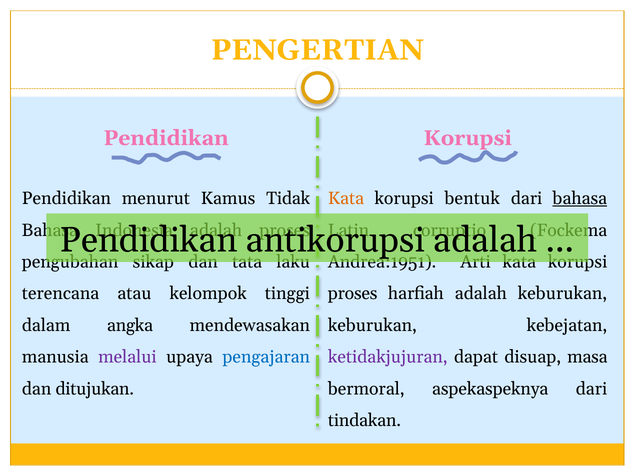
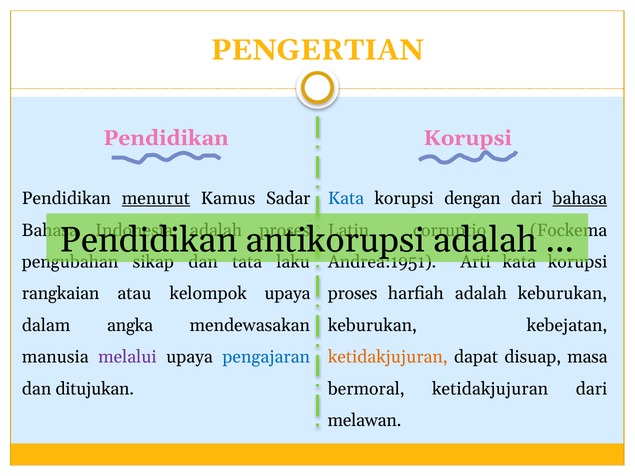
menurut underline: none -> present (156, 199)
Tidak: Tidak -> Sadar (288, 199)
Kata colour: orange -> blue (346, 199)
bentuk: bentuk -> dengan (472, 199)
terencana: terencana -> rangkaian (61, 294)
kelompok tinggi: tinggi -> upaya (287, 294)
ketidakjujuran colour: purple -> orange (388, 357)
bermoral aspekaspeknya: aspekaspeknya -> ketidakjujuran (490, 389)
tindakan: tindakan -> melawan (365, 421)
